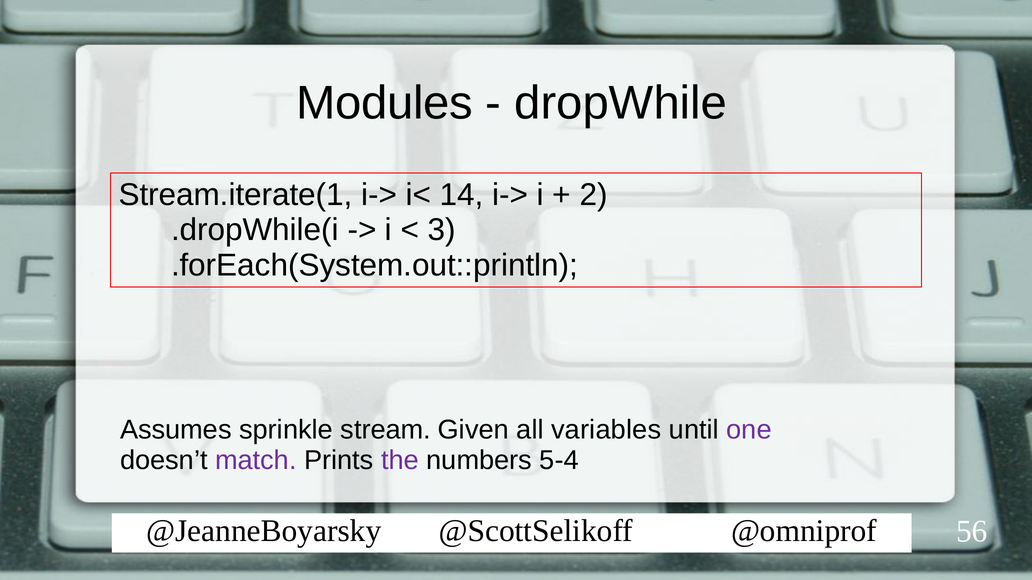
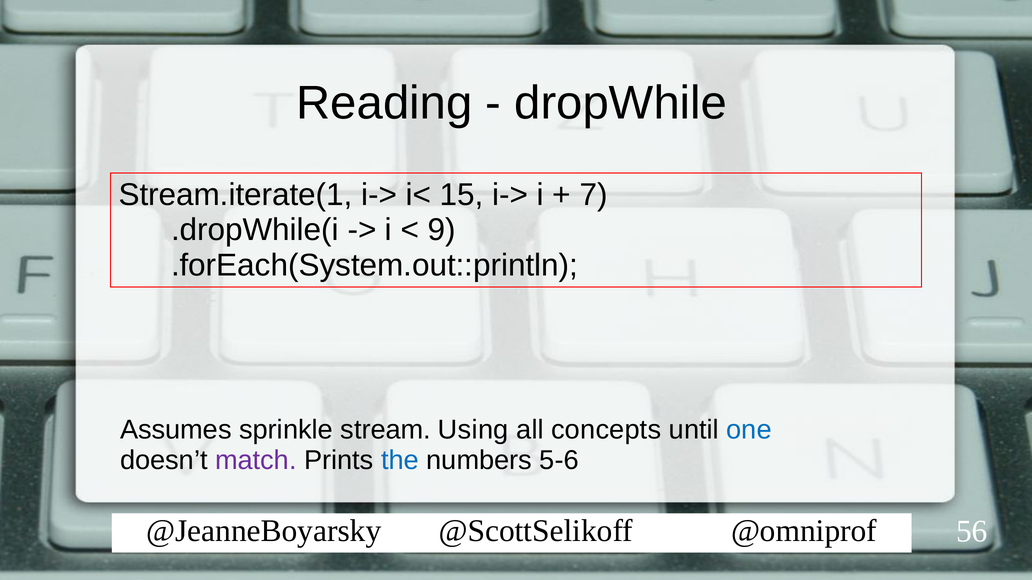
Modules: Modules -> Reading (384, 103)
14: 14 -> 15 (462, 195)
2: 2 -> 7 (594, 195)
3: 3 -> 9 (442, 230)
Given: Given -> Using (473, 430)
variables: variables -> concepts (606, 430)
one colour: purple -> blue (749, 430)
the colour: purple -> blue (400, 460)
5-4: 5-4 -> 5-6 (559, 460)
